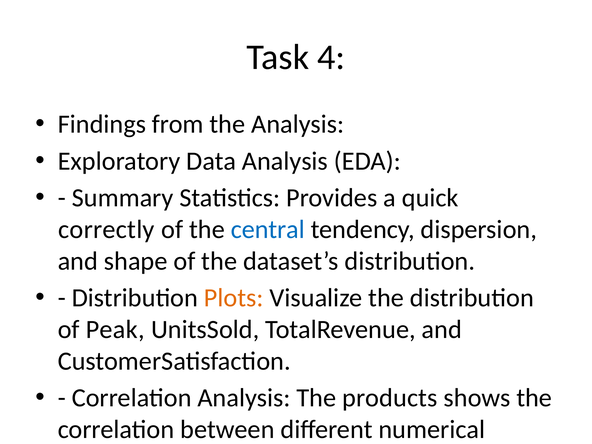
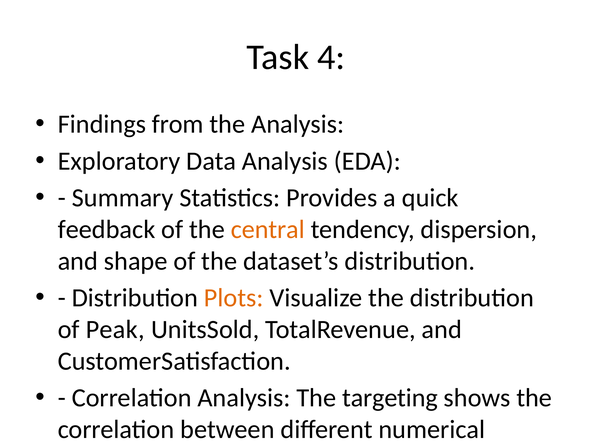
correctly: correctly -> feedback (107, 229)
central colour: blue -> orange (268, 229)
products: products -> targeting (390, 398)
